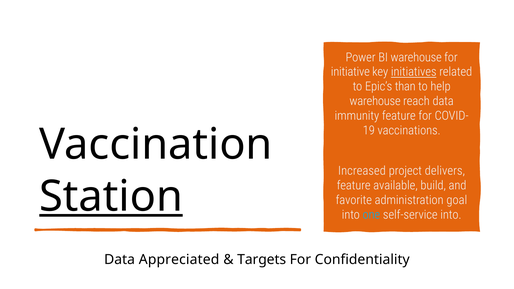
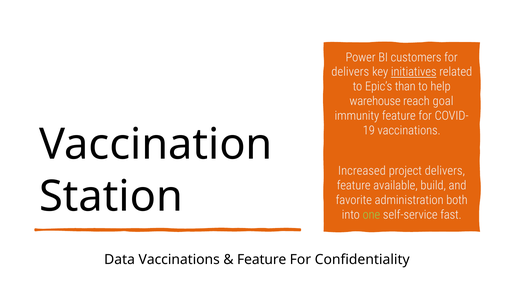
BI warehouse: warehouse -> customers (416, 57)
initiative: initiative -> delivers (350, 72)
reach data: data -> goal (443, 101)
Station underline: present -> none (111, 197)
goal: goal -> both (457, 200)
one colour: light blue -> light green (371, 215)
self-service into: into -> fast (451, 215)
Data Appreciated: Appreciated -> Vaccinations (179, 260)
Targets: Targets -> Feature (262, 260)
